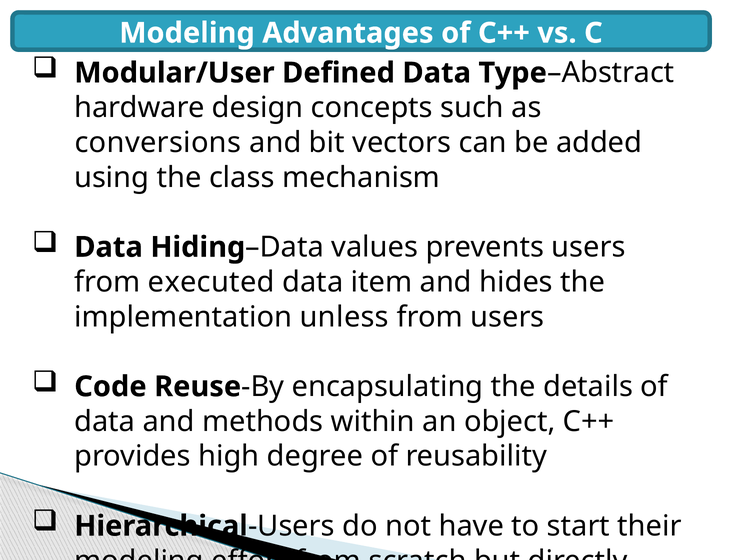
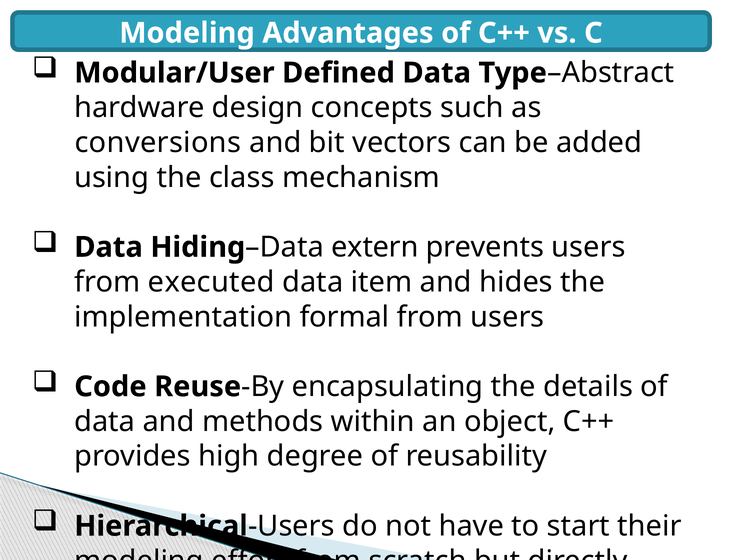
values: values -> extern (375, 247)
unless: unless -> formal (344, 317)
